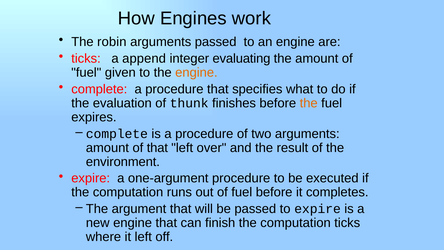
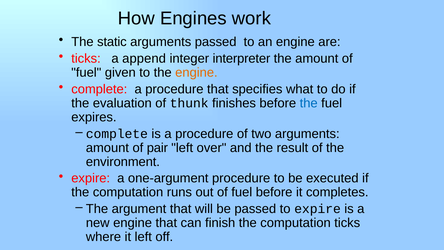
robin: robin -> static (112, 42)
evaluating: evaluating -> interpreter (241, 58)
the colour: orange -> blue (309, 103)
of that: that -> pair (157, 148)
